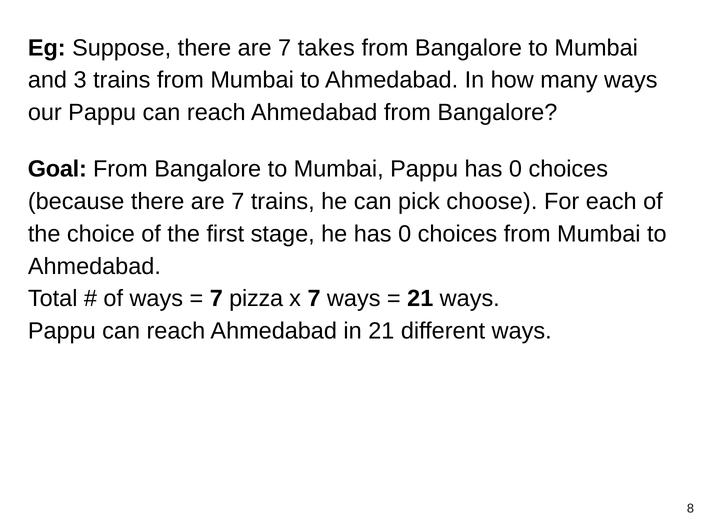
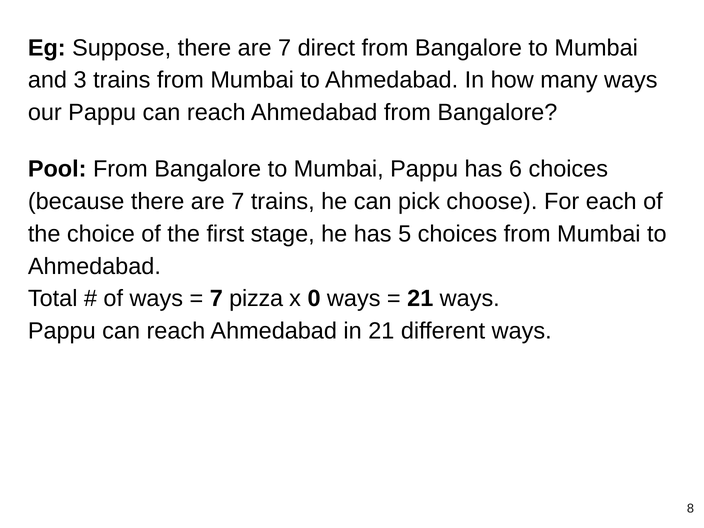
takes: takes -> direct (326, 48)
Goal: Goal -> Pool (57, 169)
Pappu has 0: 0 -> 6 (515, 169)
he has 0: 0 -> 5 (405, 234)
x 7: 7 -> 0 (314, 299)
